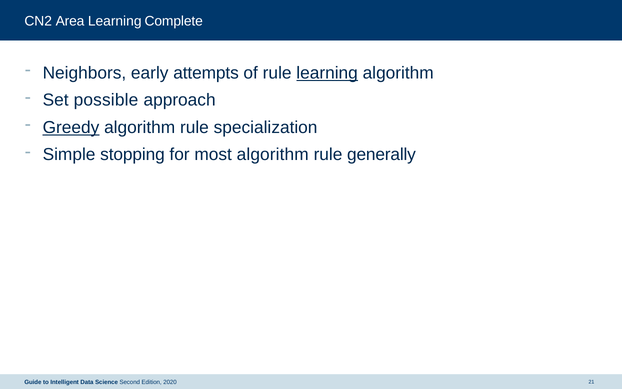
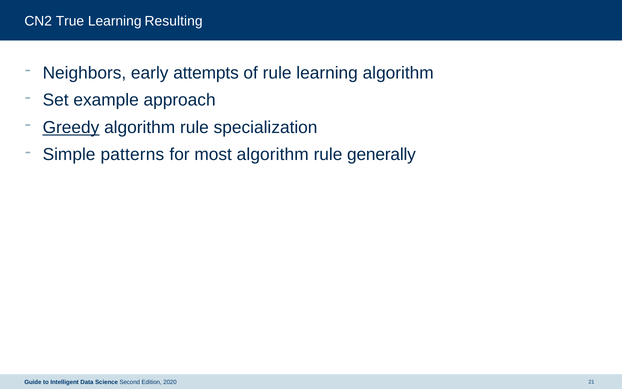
Area: Area -> True (70, 21)
Complete: Complete -> Resulting (174, 21)
learning underline: present -> none (327, 73)
possible: possible -> example (106, 100)
stopping: stopping -> patterns (132, 154)
